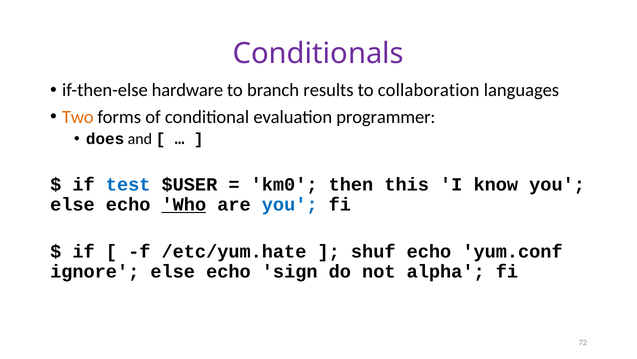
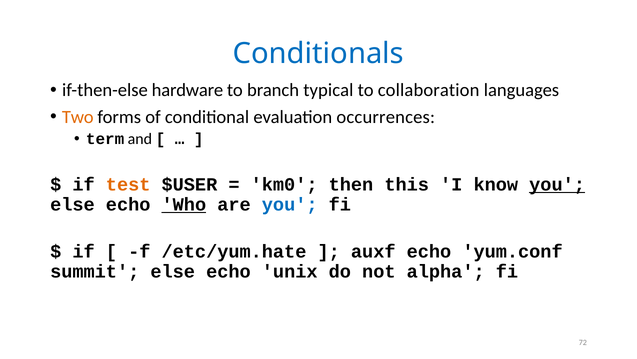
Conditionals colour: purple -> blue (318, 54)
results: results -> typical (328, 90)
programmer: programmer -> occurrences (386, 117)
does: does -> term (105, 139)
test colour: blue -> orange (128, 184)
you underline: none -> present (557, 184)
shuf: shuf -> auxf (373, 251)
ignore: ignore -> summit (95, 271)
sign: sign -> unix (290, 271)
